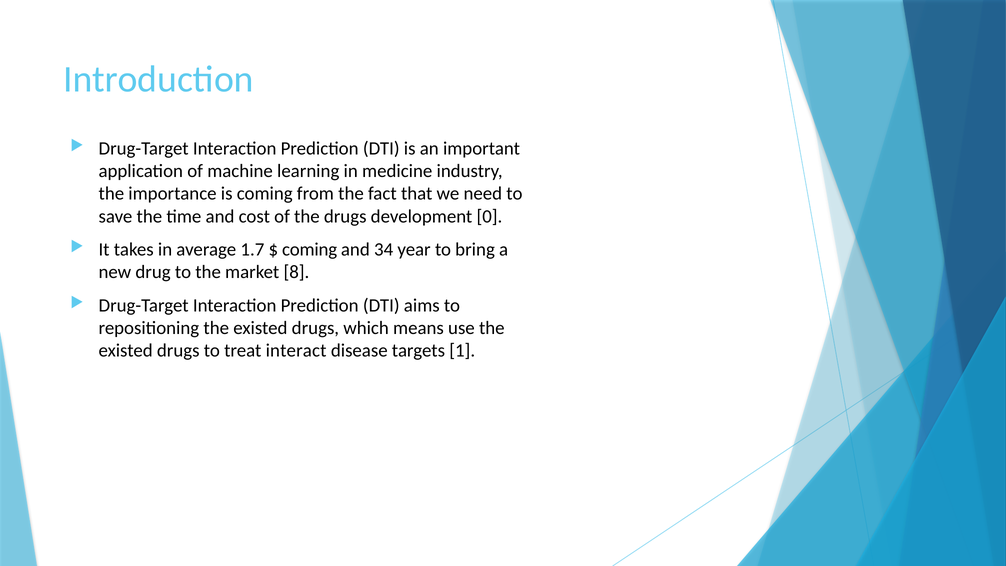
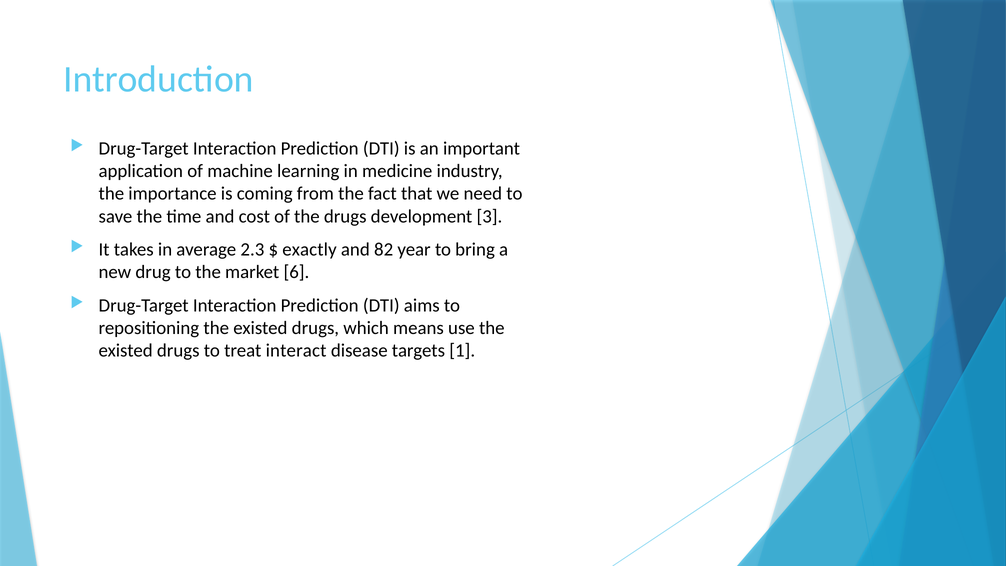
0: 0 -> 3 (489, 216)
1.7: 1.7 -> 2.3 (252, 250)
coming: coming -> exactly (309, 250)
34: 34 -> 82 (384, 250)
8: 8 -> 6 (296, 272)
